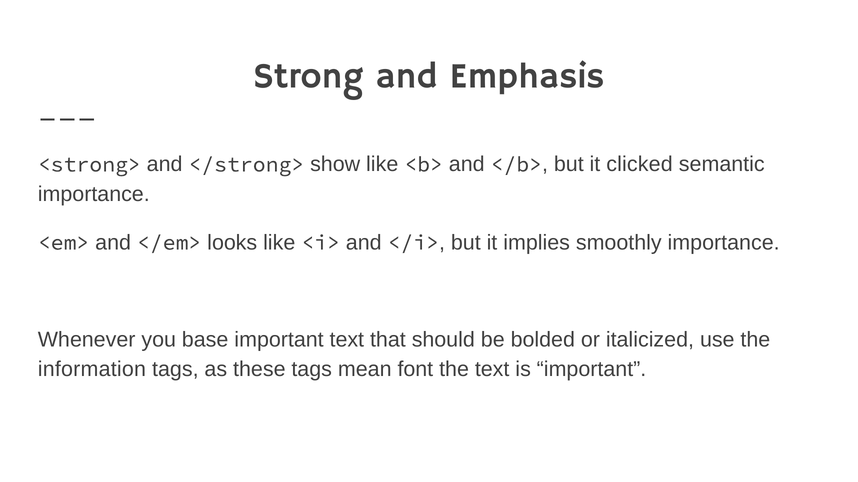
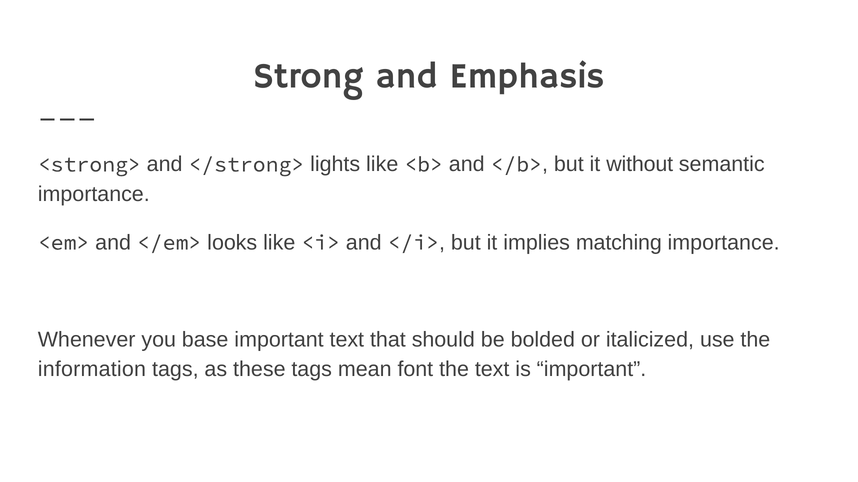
show: show -> lights (335, 165)
clicked: clicked -> without (640, 165)
smoothly: smoothly -> matching (619, 243)
